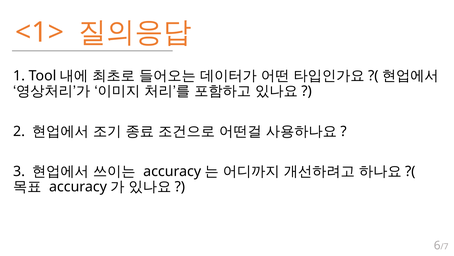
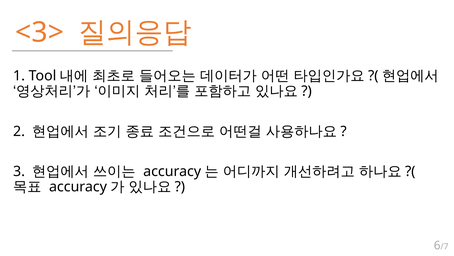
<1>: <1> -> <3> (40, 32)
